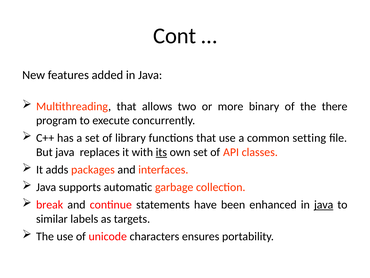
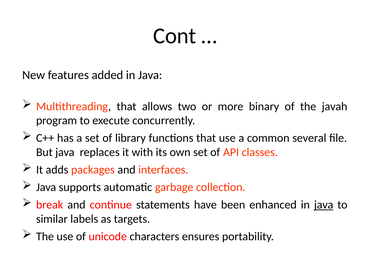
there: there -> javah (335, 106)
setting: setting -> several (309, 138)
its underline: present -> none (161, 152)
